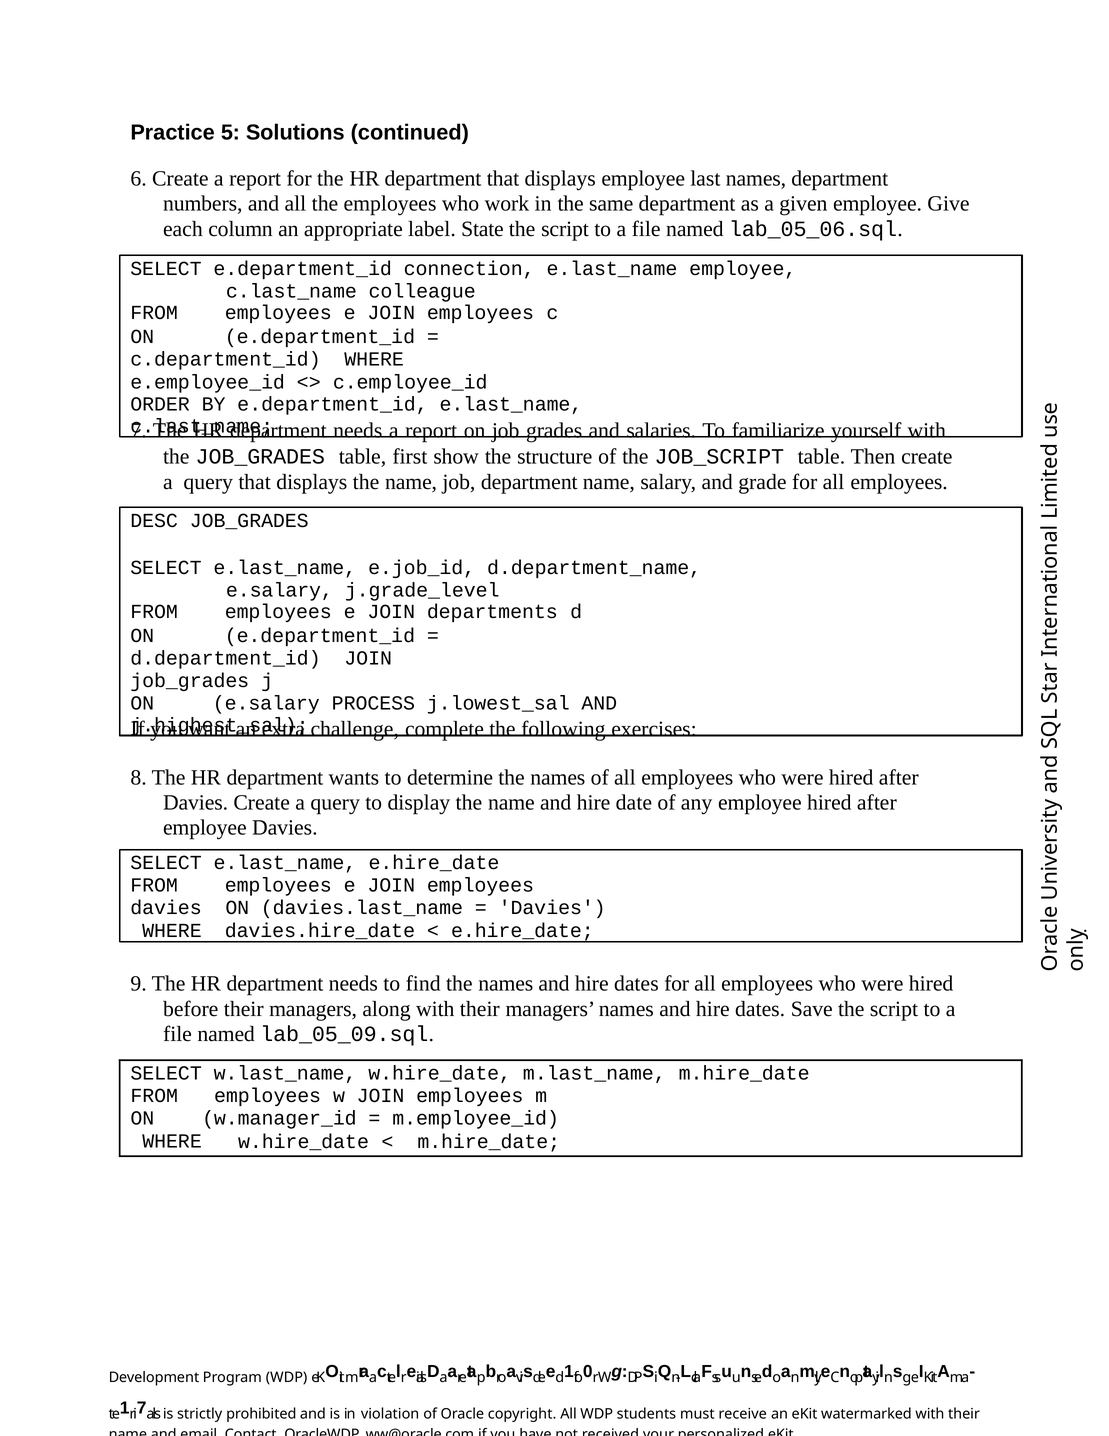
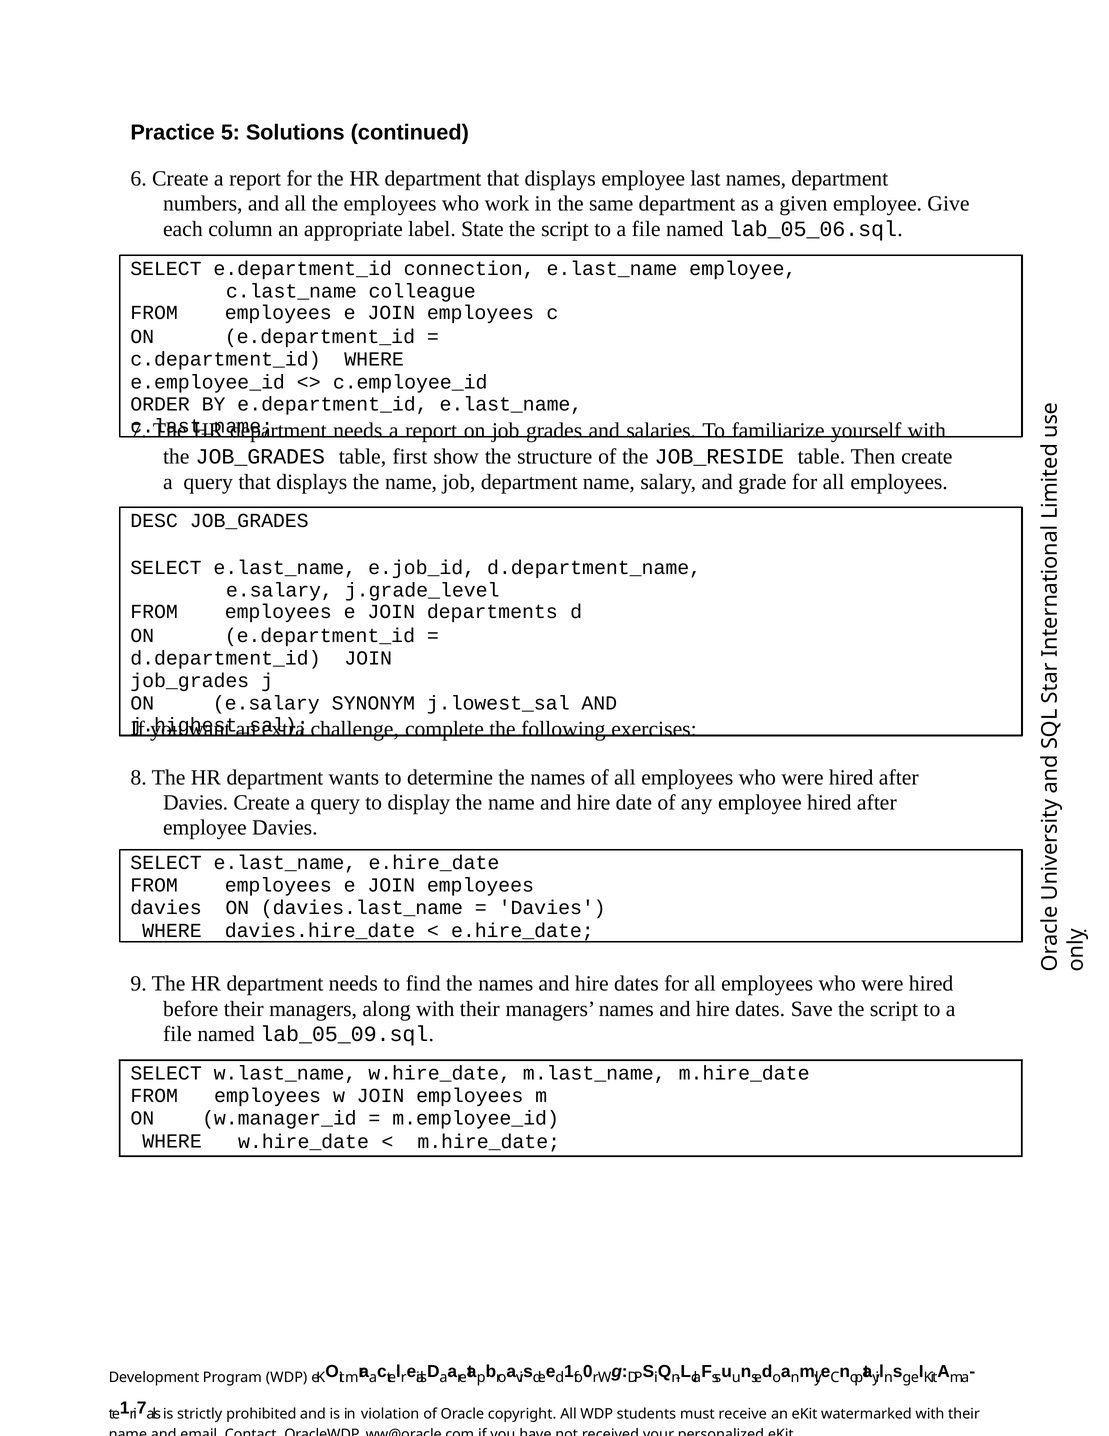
JOB_SCRIPT: JOB_SCRIPT -> JOB_RESIDE (719, 456)
PROCESS: PROCESS -> SYNONYM (373, 703)
